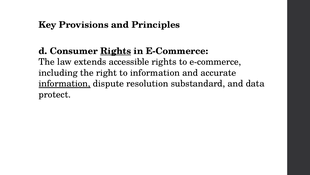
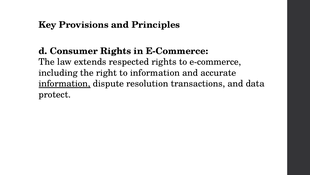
Rights underline: present -> none (116, 51)
accessible: accessible -> respected (129, 62)
substandard: substandard -> transactions (198, 83)
